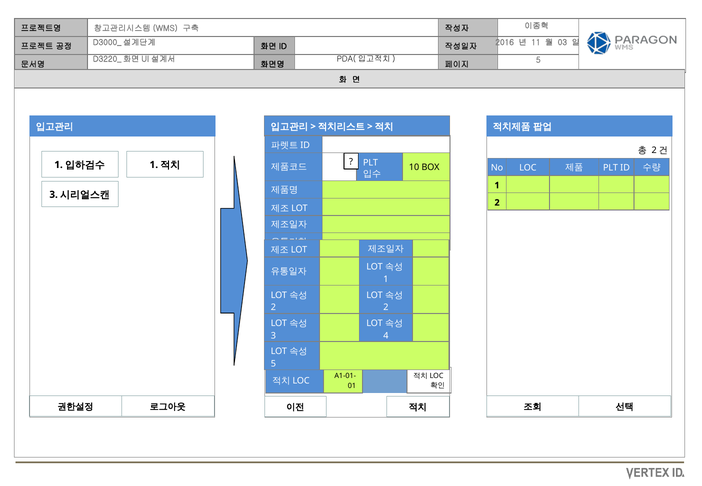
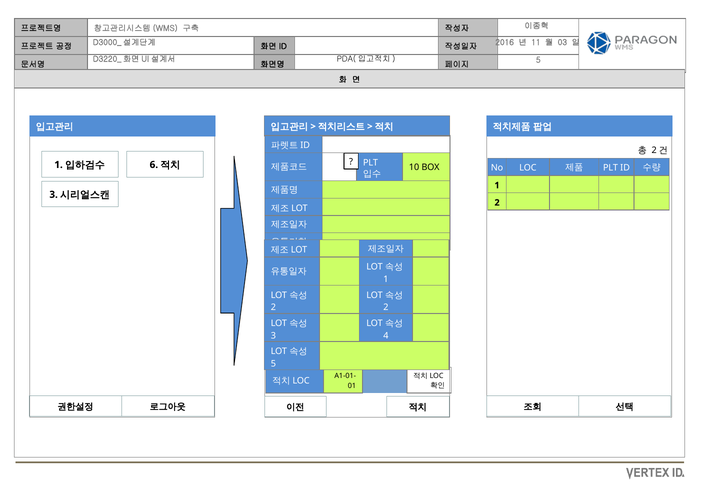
1: 1 -> 6 (154, 165)
